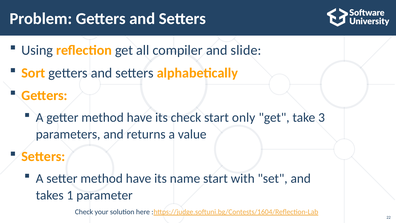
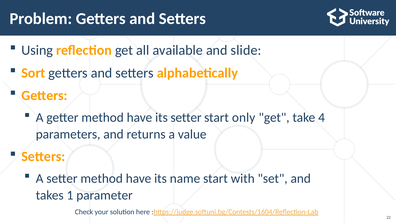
compiler: compiler -> available (178, 50)
its check: check -> setter (186, 117)
3: 3 -> 4 (322, 117)
